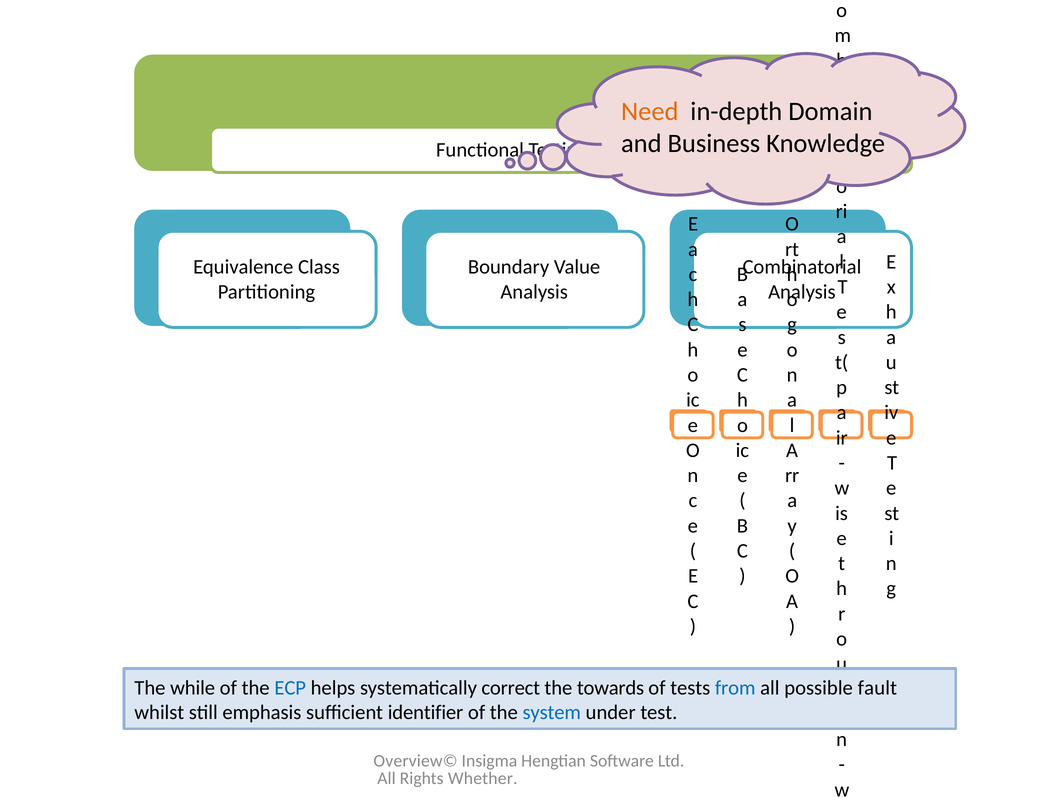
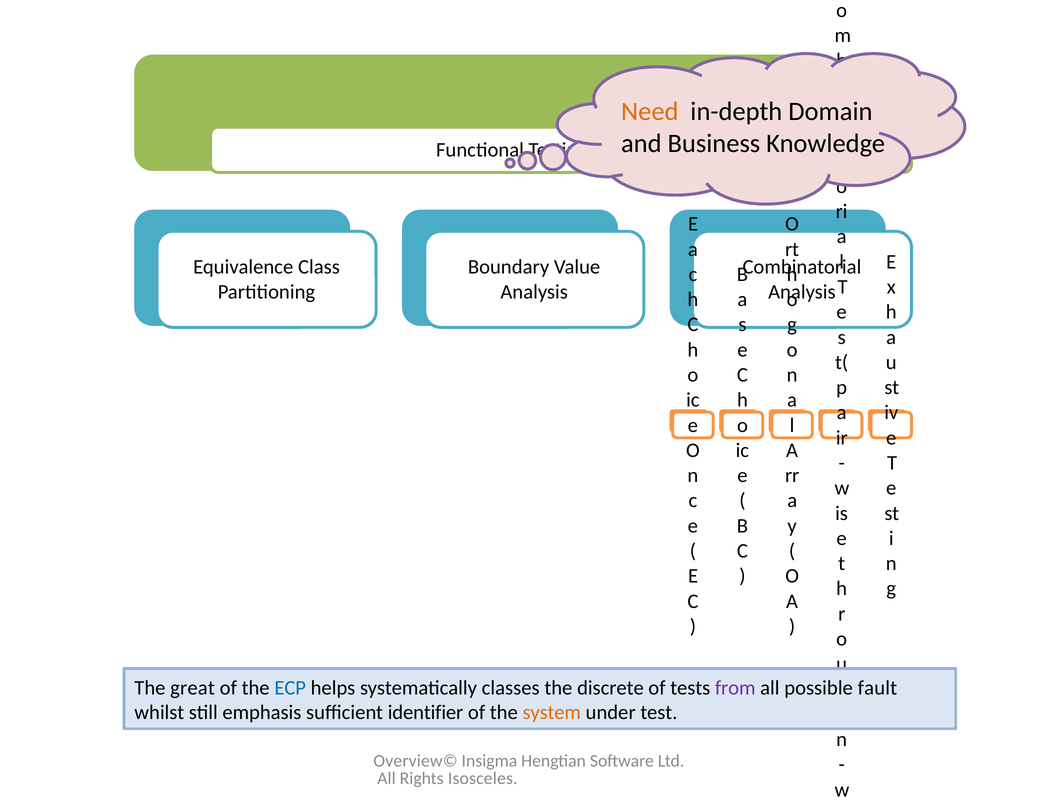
while: while -> great (193, 687)
correct: correct -> classes (511, 687)
towards: towards -> discrete (610, 687)
from colour: blue -> purple (735, 687)
system colour: blue -> orange (552, 712)
Whether: Whether -> Isosceles (483, 778)
